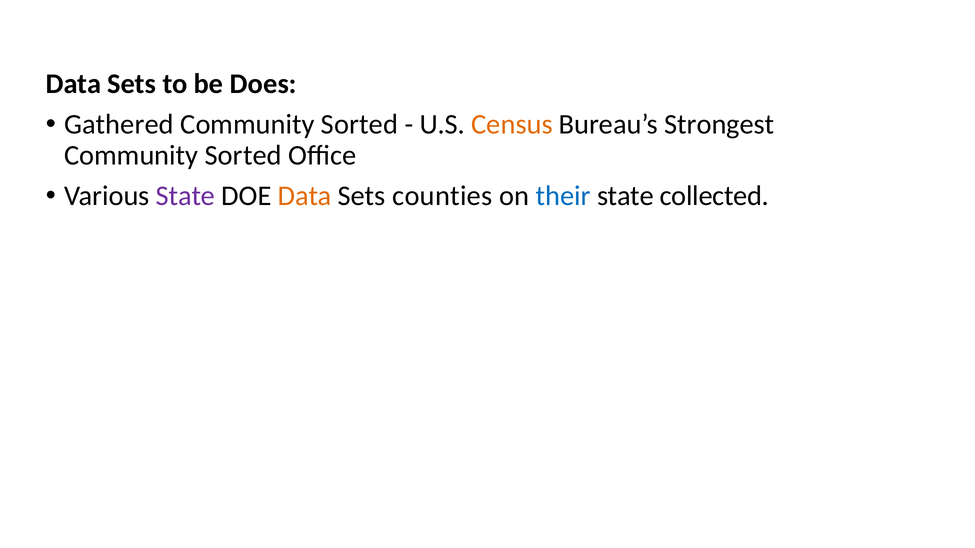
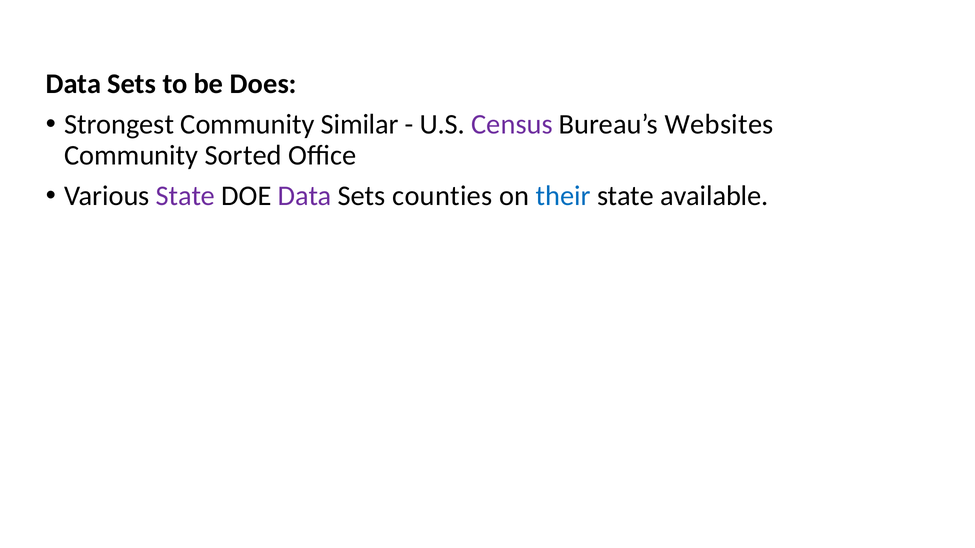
Gathered: Gathered -> Strongest (119, 125)
Sorted: Sorted -> Similar (360, 125)
Census colour: orange -> purple (512, 125)
Strongest: Strongest -> Websites (719, 125)
Data colour: orange -> purple (305, 196)
collected: collected -> available (714, 196)
